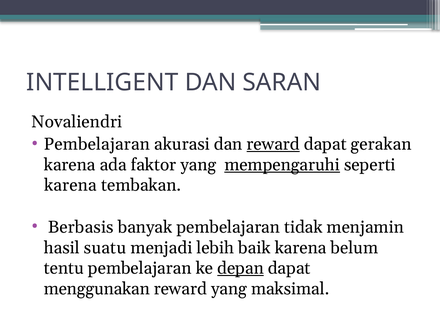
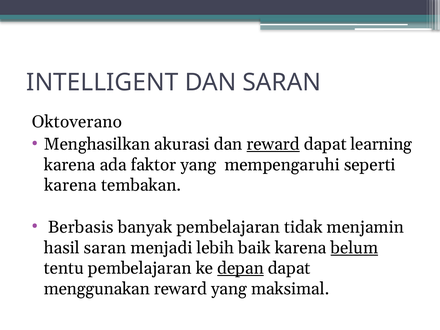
Novaliendri: Novaliendri -> Oktoverano (77, 122)
Pembelajaran: Pembelajaran -> Menghasilkan (97, 144)
gerakan: gerakan -> learning (381, 144)
mempengaruhi underline: present -> none (282, 165)
hasil suatu: suatu -> saran (105, 248)
belum underline: none -> present (354, 248)
